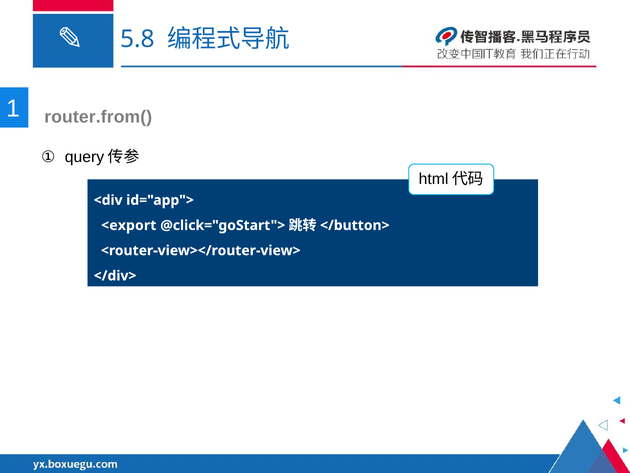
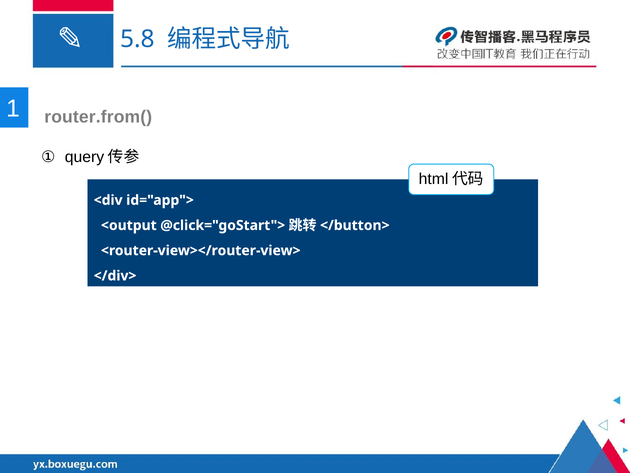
<export: <export -> <output (129, 225)
